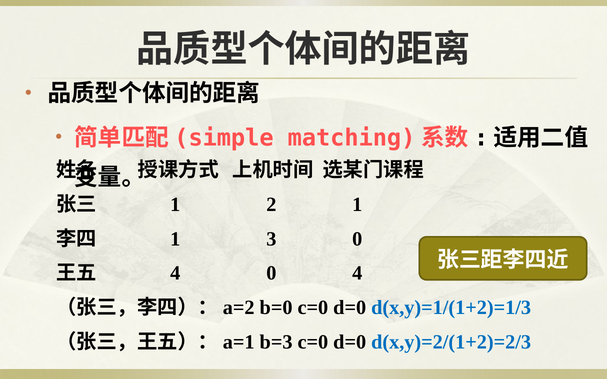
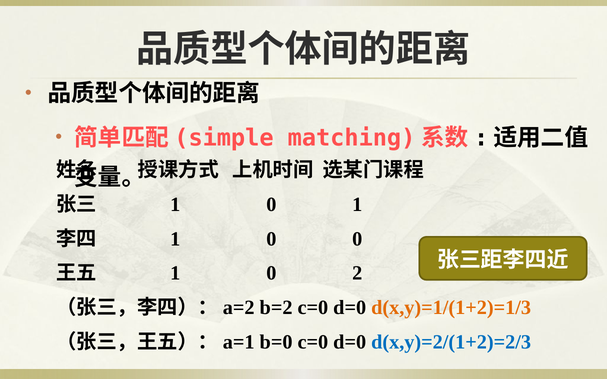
2: 2 -> 0 (271, 205)
3: 3 -> 0 (271, 239)
4: 4 -> 1 (175, 274)
0 4: 4 -> 2 (357, 274)
b=0: b=0 -> b=2 (276, 308)
d(x,y)=1/(1+2)=1/3 colour: blue -> orange (451, 308)
b=3: b=3 -> b=0 (276, 342)
